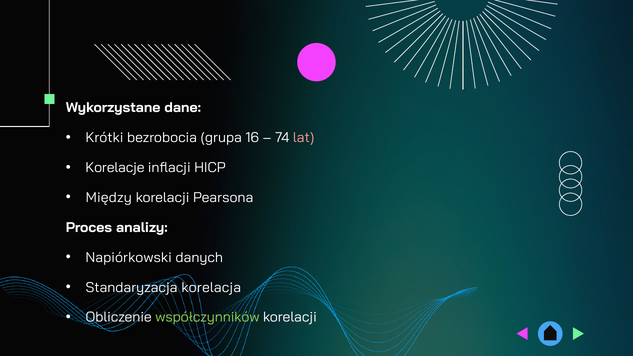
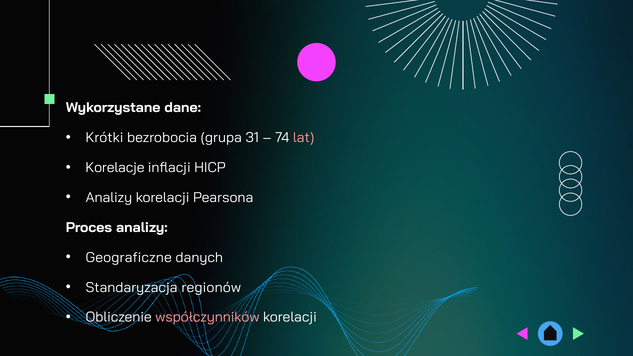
16: 16 -> 31 (252, 138)
Między: Między -> Analizy (109, 198)
Napiórkowski: Napiórkowski -> Geograficzne (129, 258)
korelacja: korelacja -> regionów (211, 287)
współczynników colour: light green -> pink (207, 317)
